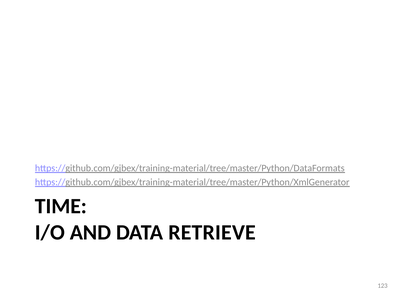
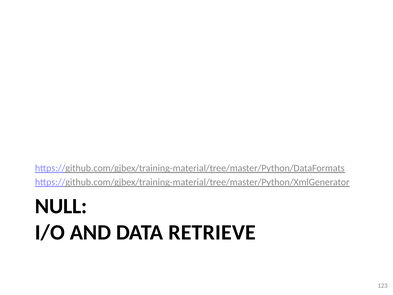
TIME: TIME -> NULL (61, 206)
